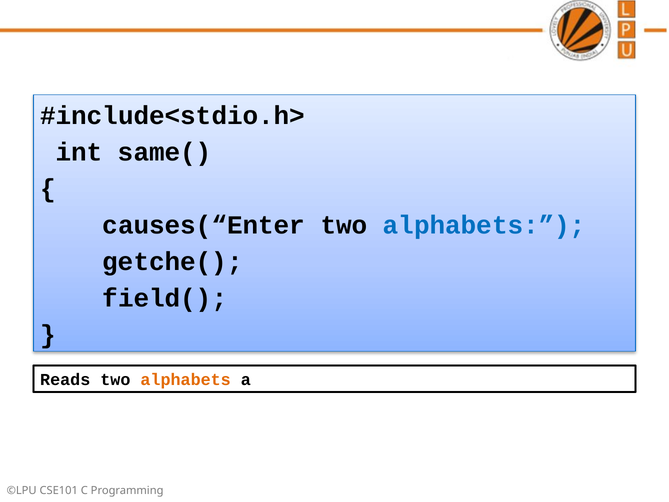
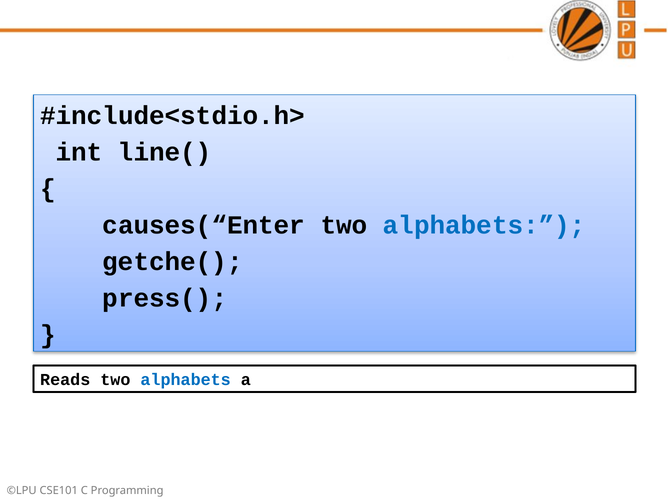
same(: same( -> line( (165, 152)
field(: field( -> press( (165, 298)
alphabets colour: orange -> blue (186, 380)
